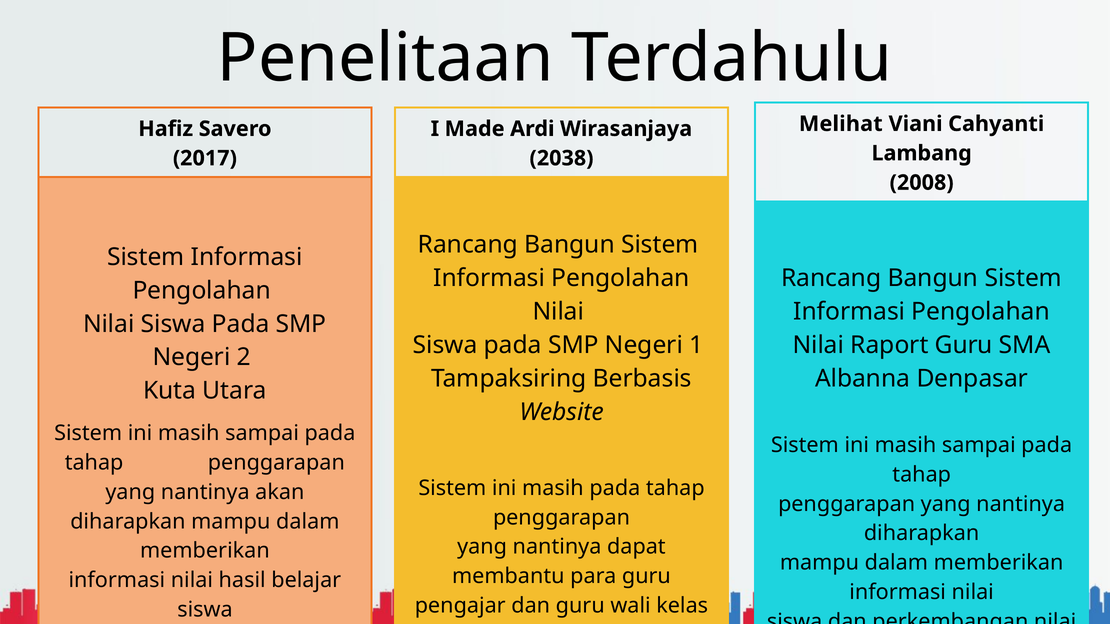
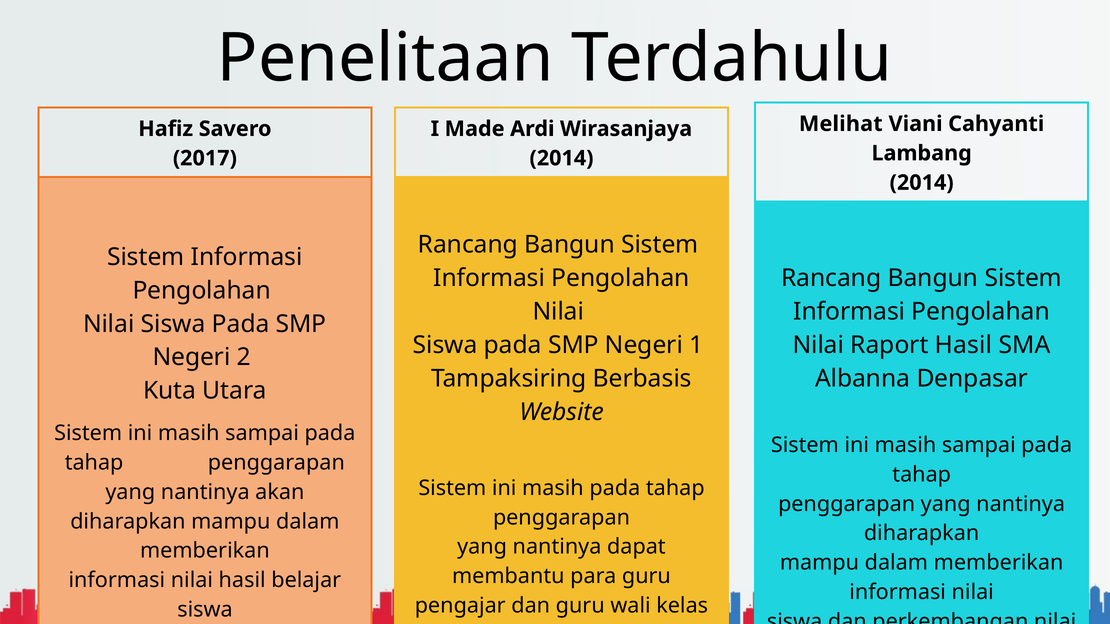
2038: 2038 -> 2014 (562, 158)
2008: 2008 -> 2014 (922, 183)
Raport Guru: Guru -> Hasil (964, 345)
